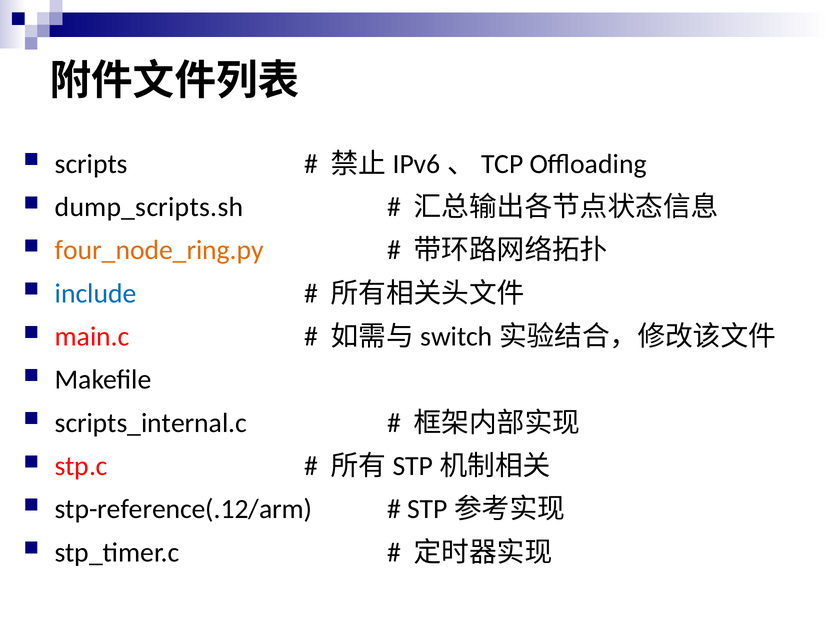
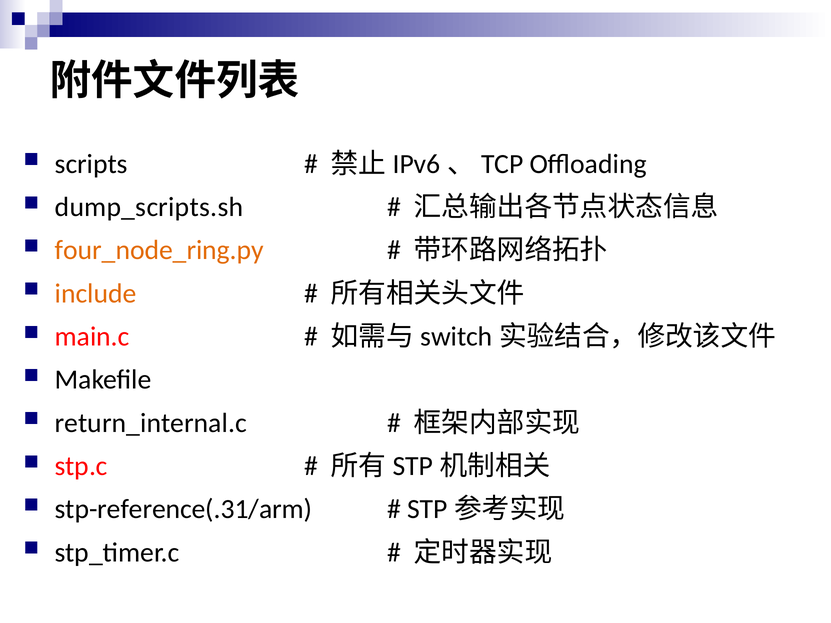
include colour: blue -> orange (96, 294)
scripts_internal.c: scripts_internal.c -> return_internal.c (151, 423)
stp-reference(.12/arm: stp-reference(.12/arm -> stp-reference(.31/arm (183, 510)
